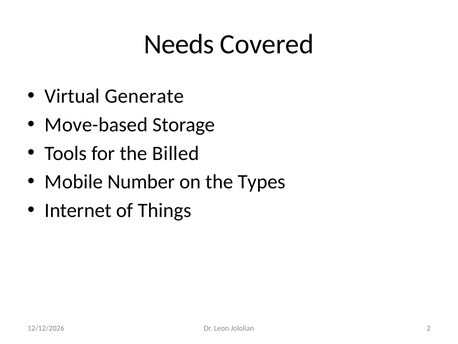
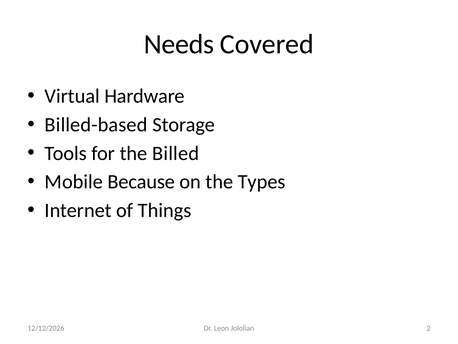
Generate: Generate -> Hardware (145, 96)
Move-based: Move-based -> Billed-based (96, 125)
Number: Number -> Because (141, 182)
